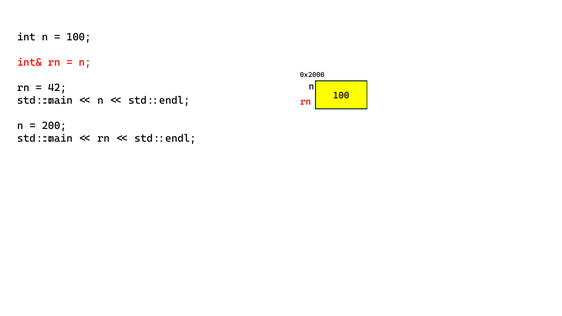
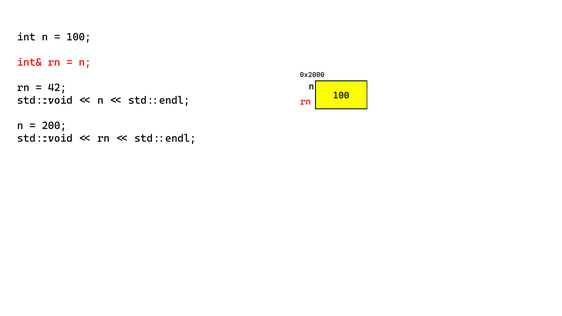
std::main: std::main -> std::void (45, 100)
std::main: std::main -> std::void (45, 138)
